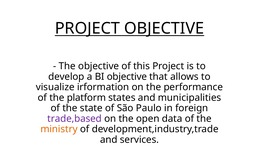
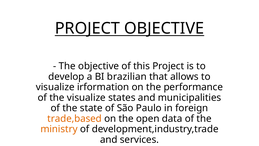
BI objective: objective -> brazilian (127, 76)
the platform: platform -> visualize (86, 97)
trade,based colour: purple -> orange (75, 118)
